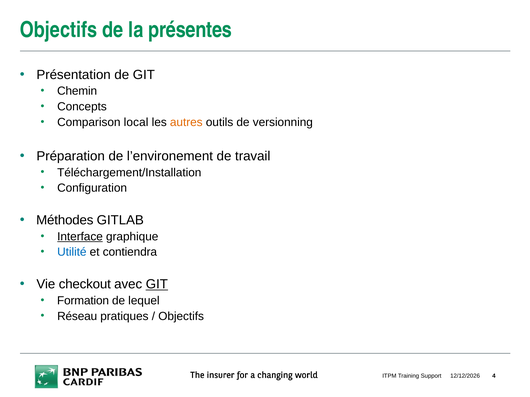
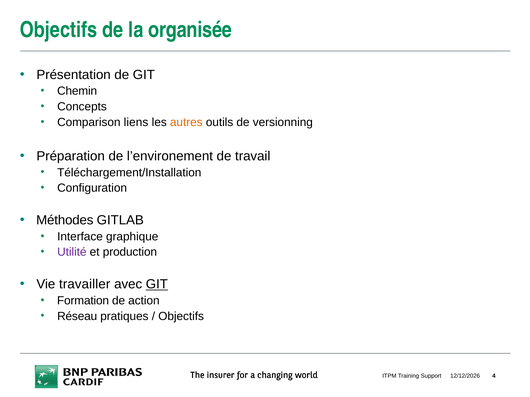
présentes: présentes -> organisée (190, 30)
local: local -> liens (136, 122)
Interface underline: present -> none (80, 237)
Utilité colour: blue -> purple (72, 252)
contiendra: contiendra -> production (130, 252)
checkout: checkout -> travailler (85, 285)
lequel: lequel -> action (144, 301)
